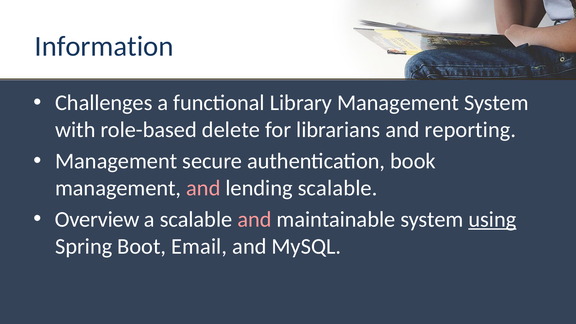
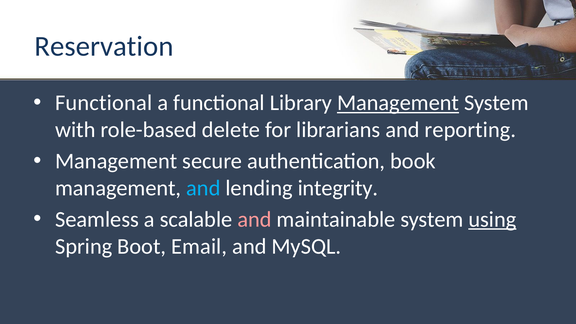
Information: Information -> Reservation (104, 46)
Challenges: Challenges -> Functional (104, 103)
Management underline: none -> present (398, 103)
and colour: pink -> light blue (203, 188)
lending scalable: scalable -> integrity (338, 188)
Overview: Overview -> Seamless (97, 219)
